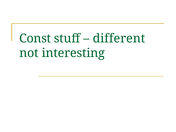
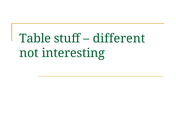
Const: Const -> Table (35, 38)
